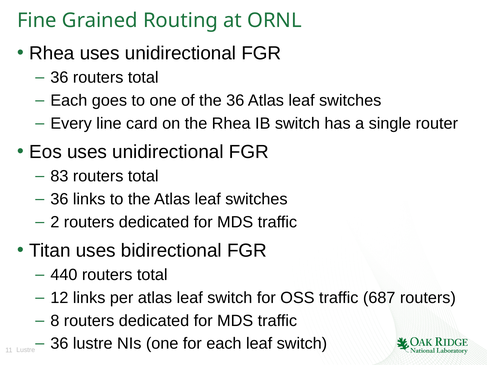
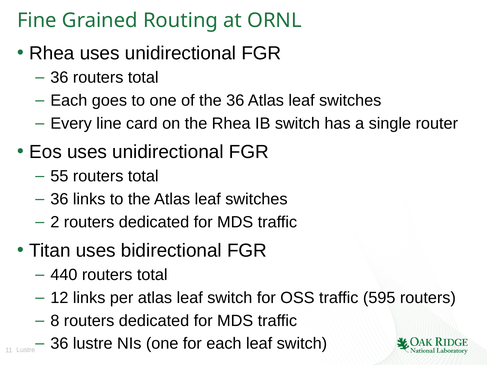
83: 83 -> 55 (59, 176)
687: 687 -> 595 (379, 298)
